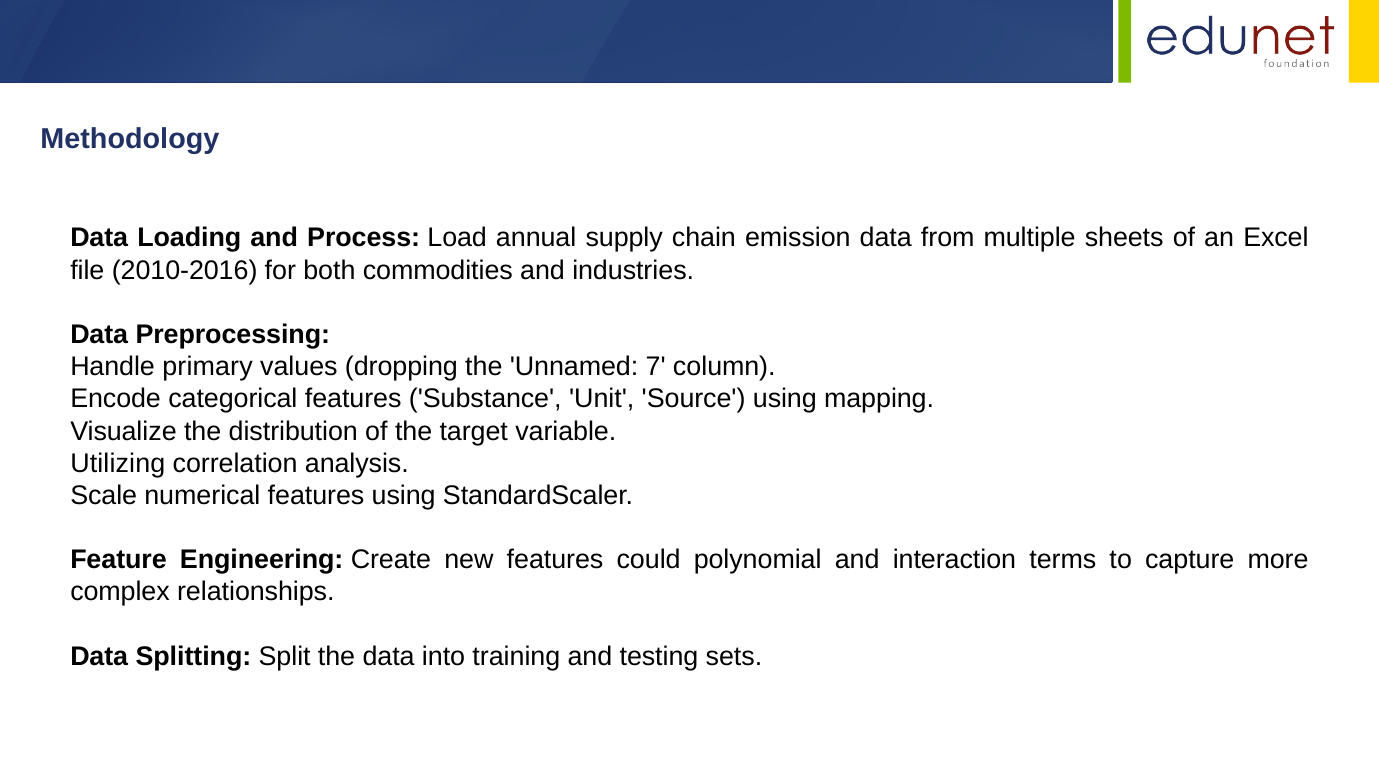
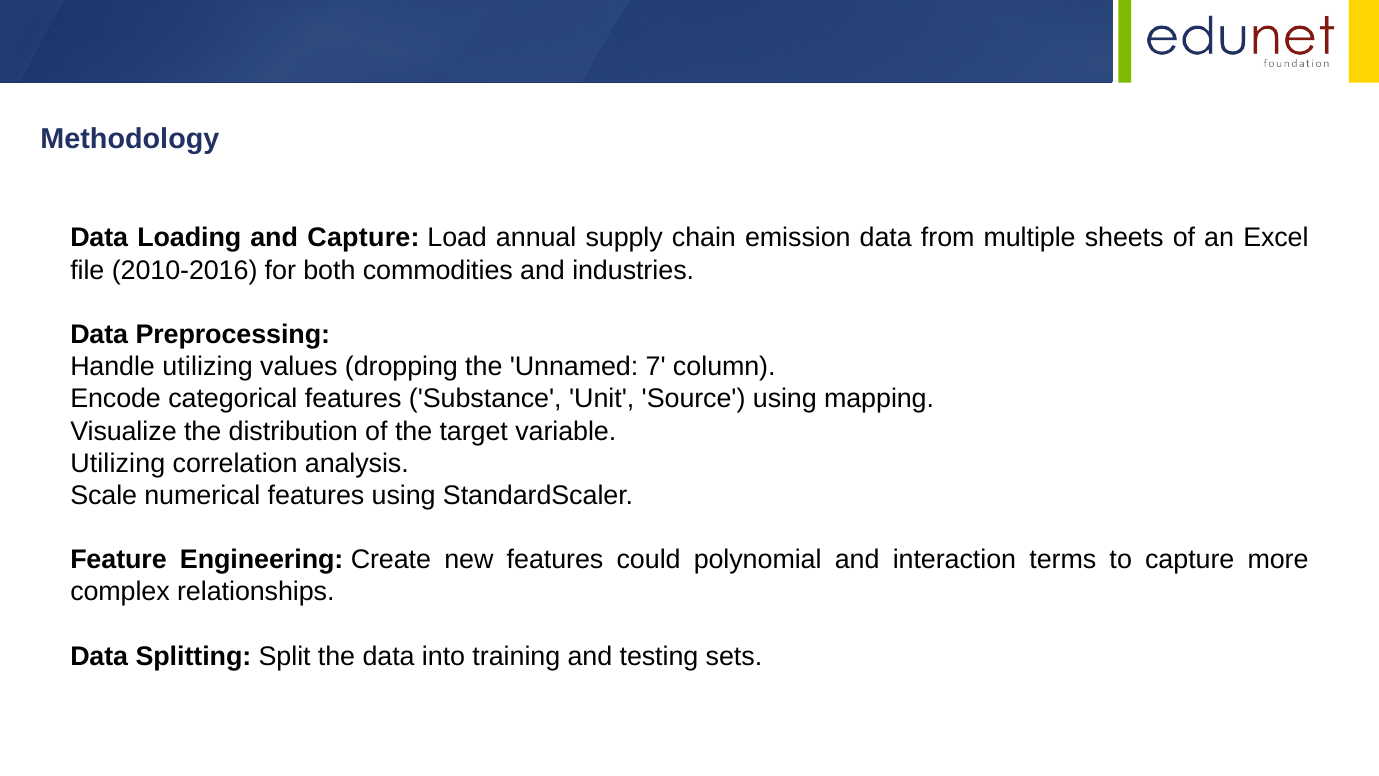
and Process: Process -> Capture (363, 238)
Handle primary: primary -> utilizing (208, 367)
